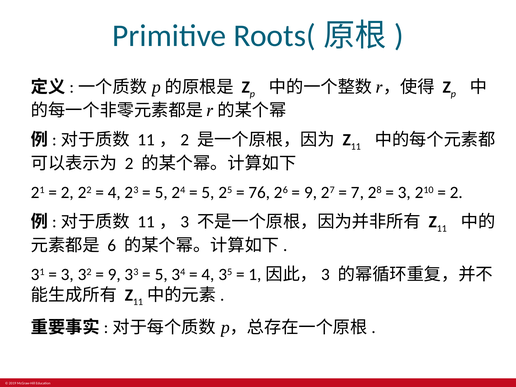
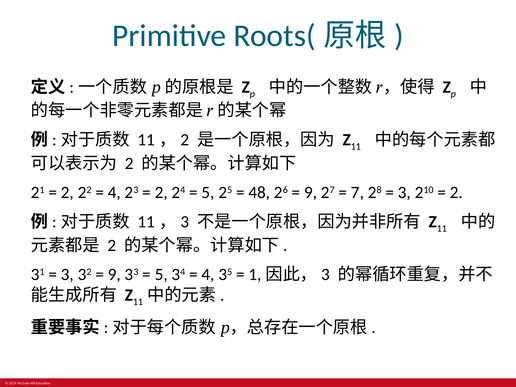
5: 5 -> 2 (161, 193)
76: 76 -> 48 (259, 193)
6: 6 -> 2 (112, 245)
